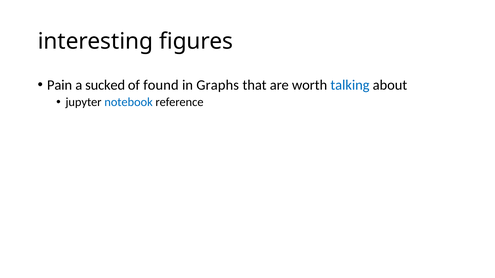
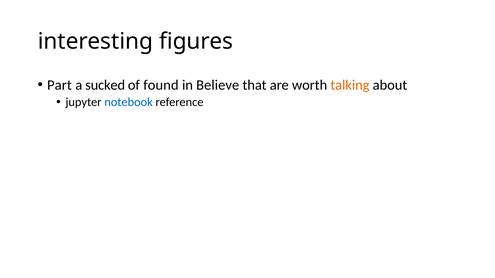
Pain: Pain -> Part (59, 85)
Graphs: Graphs -> Believe (218, 85)
talking colour: blue -> orange (350, 85)
